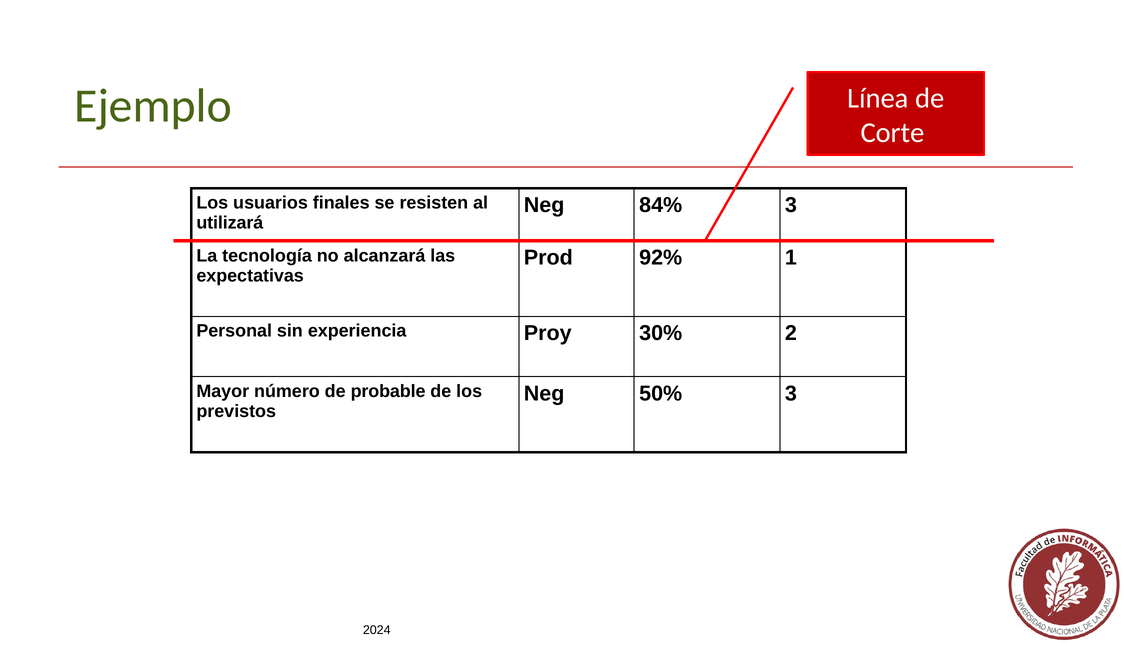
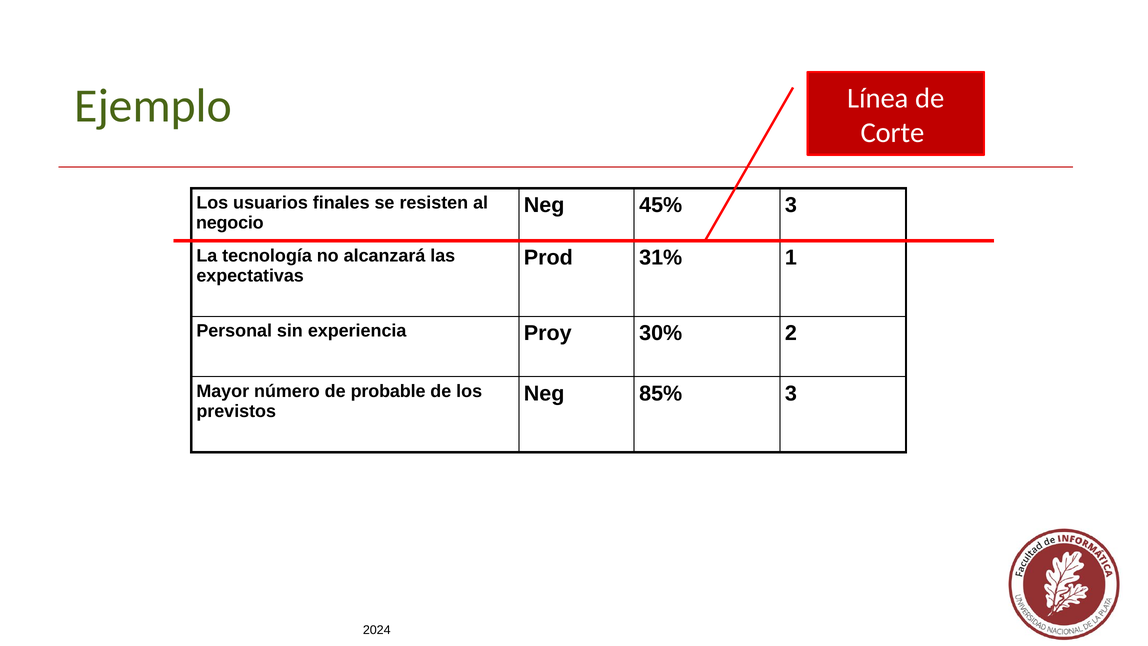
84%: 84% -> 45% (661, 205)
utilizará: utilizará -> negocio (230, 223)
92%: 92% -> 31% (661, 258)
50%: 50% -> 85% (661, 393)
